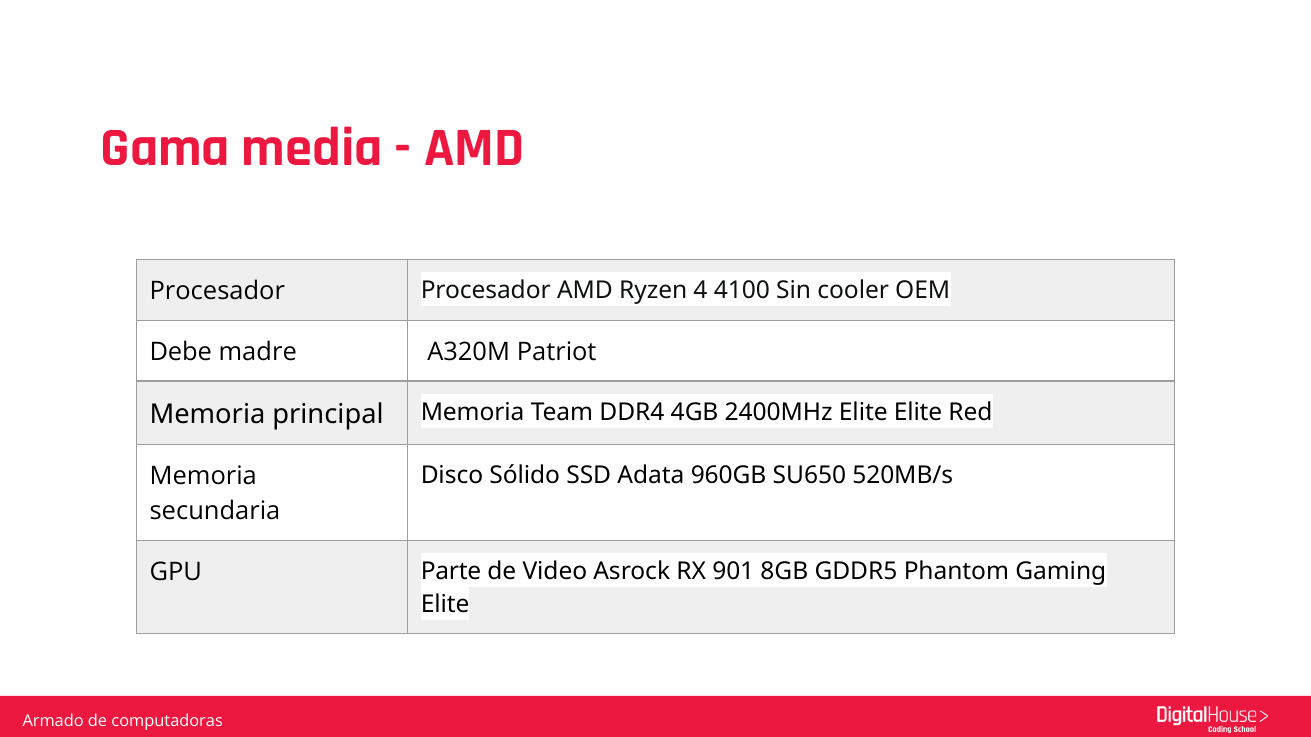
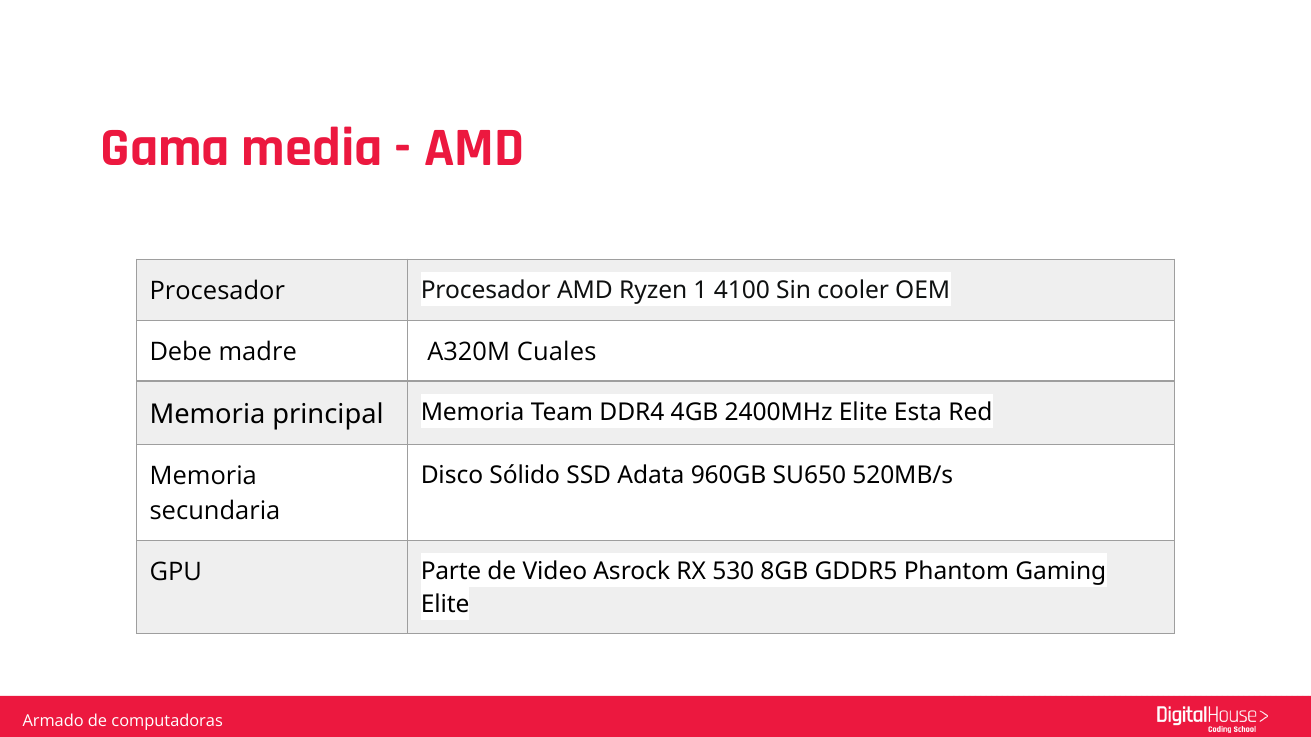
4: 4 -> 1 (700, 291)
Patriot: Patriot -> Cuales (557, 352)
Elite Elite: Elite -> Esta (918, 412)
901: 901 -> 530 (733, 572)
